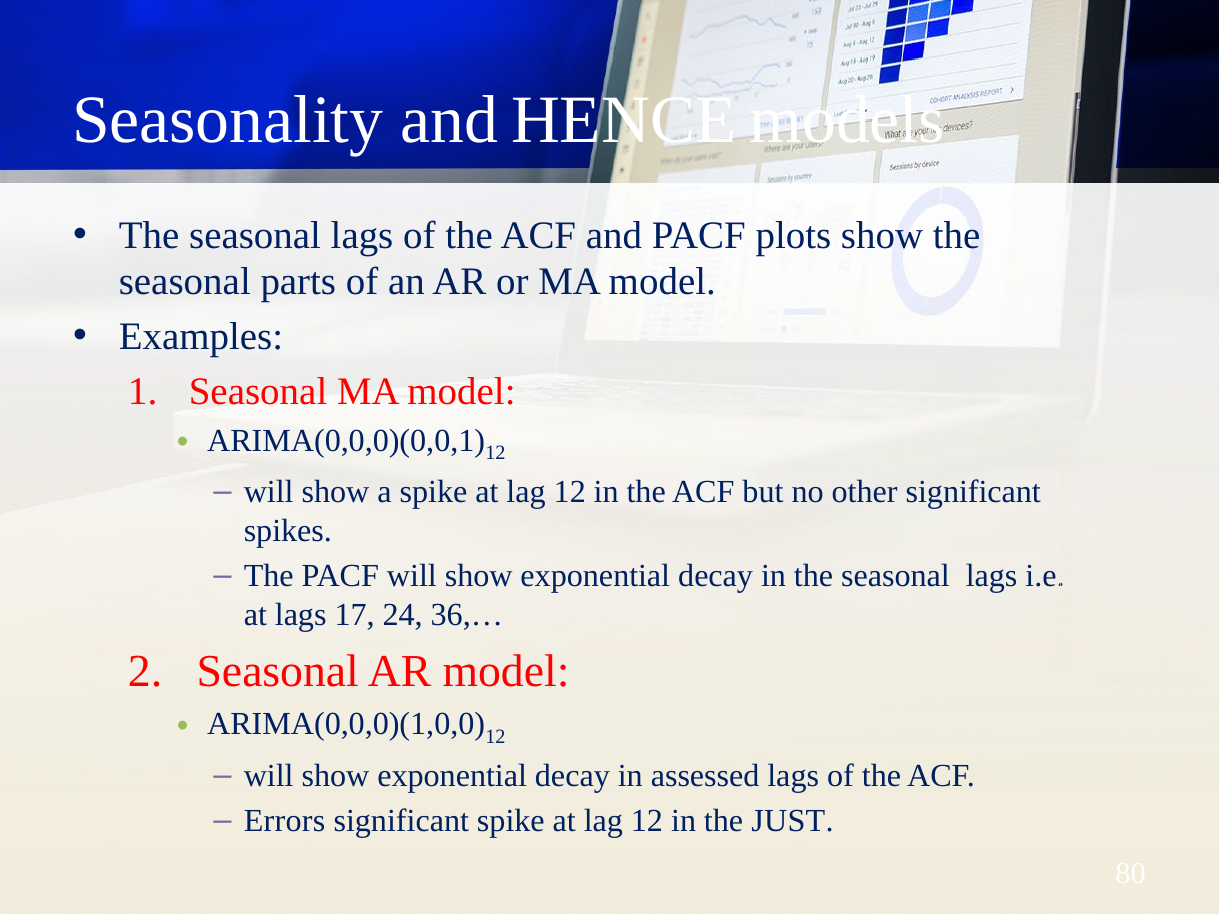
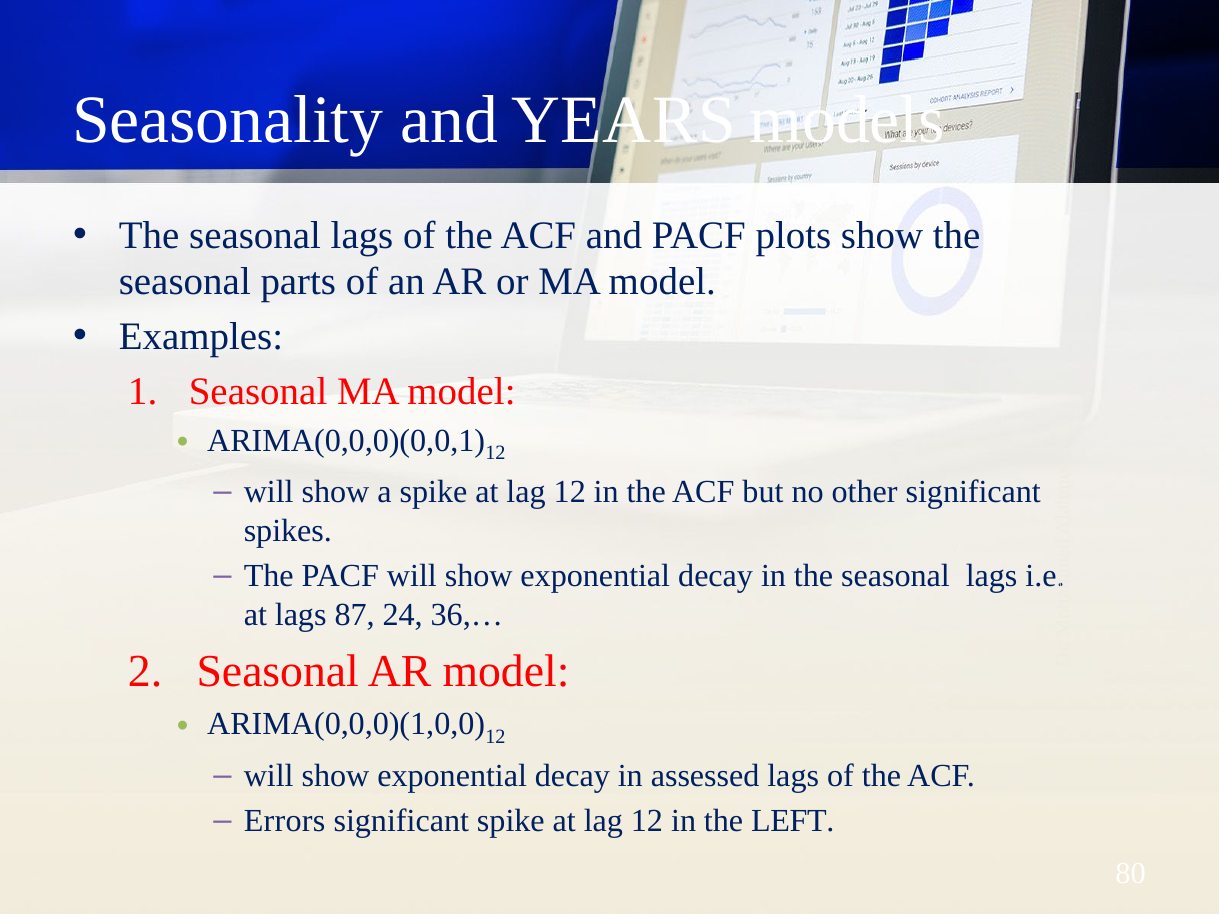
HENCE: HENCE -> YEARS (623, 120)
17: 17 -> 87 (355, 615)
JUST: JUST -> LEFT (793, 822)
